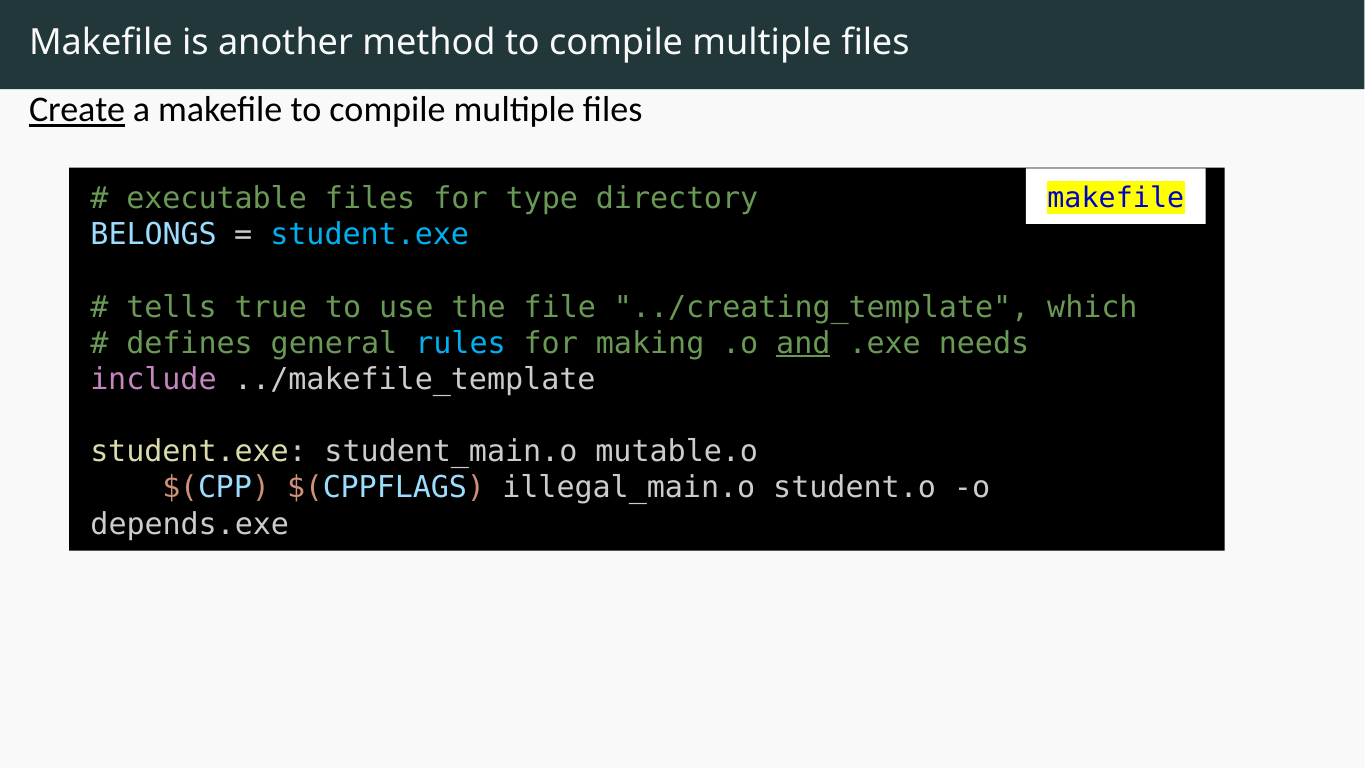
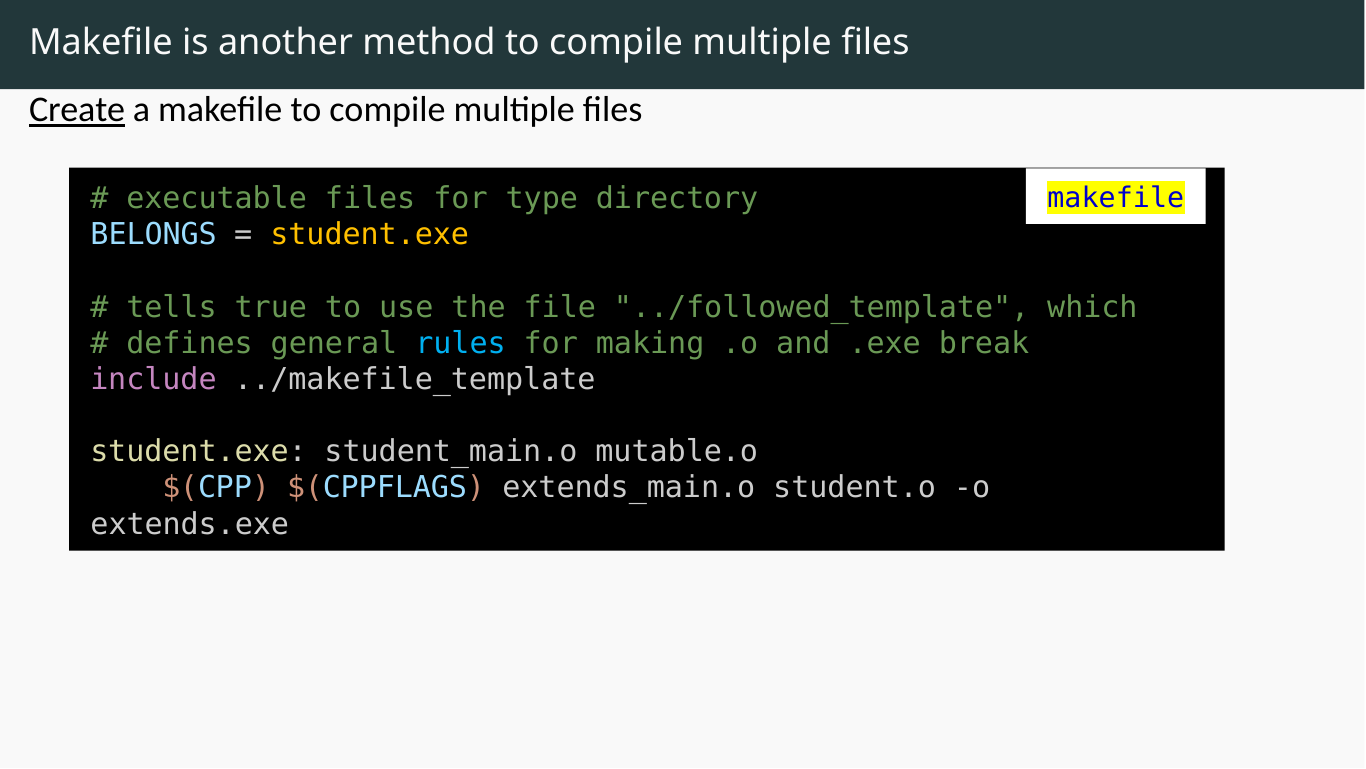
student.exe colour: light blue -> yellow (370, 235)
../creating_template: ../creating_template -> ../followed_template (822, 307)
and underline: present -> none (803, 343)
needs: needs -> break (984, 343)
illegal_main.o: illegal_main.o -> extends_main.o (629, 488)
depends.exe: depends.exe -> extends.exe (190, 524)
